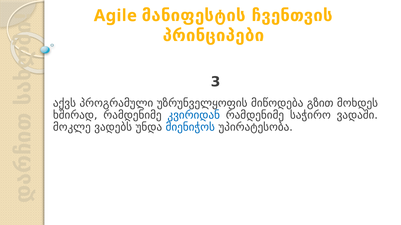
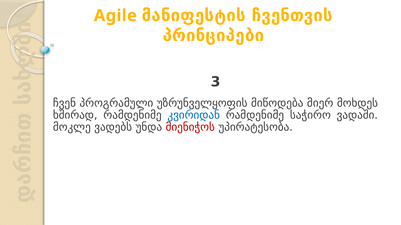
აქვს: აქვს -> ჩვენ (64, 103)
გზით: გზით -> მიერ (320, 103)
მიენიჭოს colour: blue -> red (190, 128)
